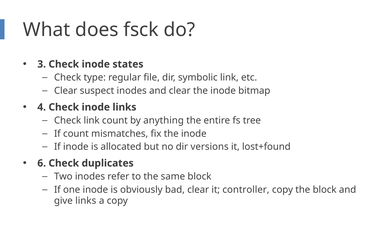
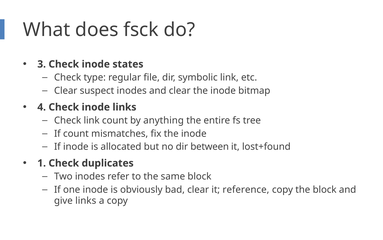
versions: versions -> between (210, 146)
6: 6 -> 1 (42, 163)
controller: controller -> reference (246, 189)
